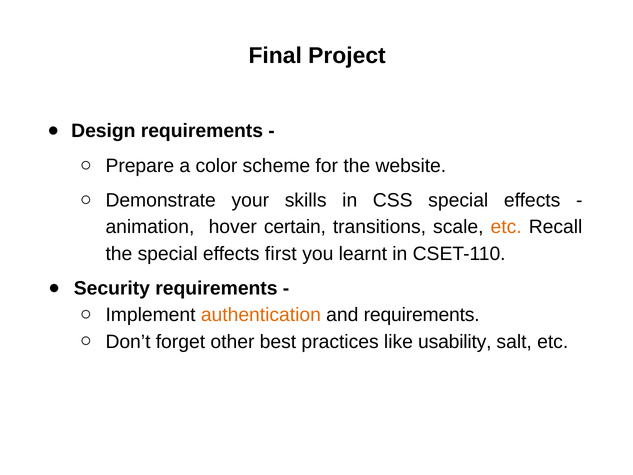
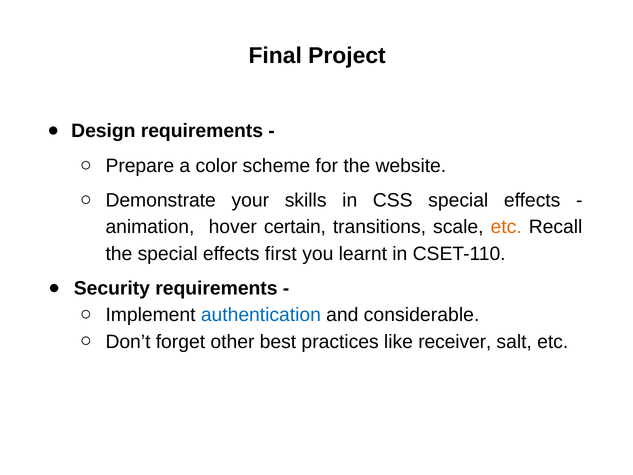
authentication colour: orange -> blue (261, 315)
and requirements: requirements -> considerable (422, 315)
usability: usability -> receiver (455, 341)
